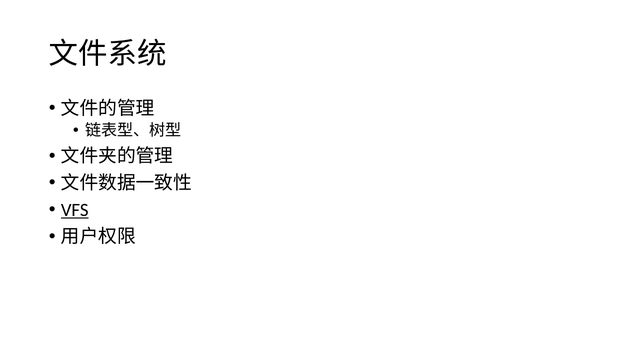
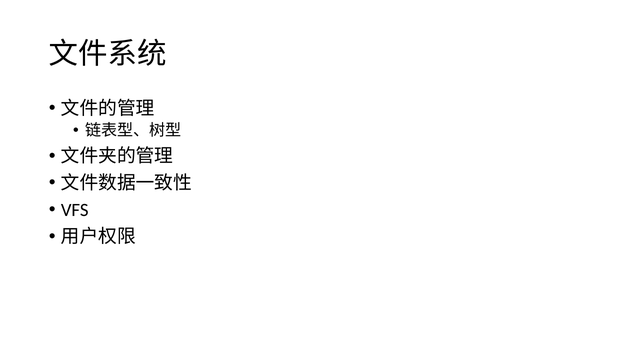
VFS underline: present -> none (75, 210)
